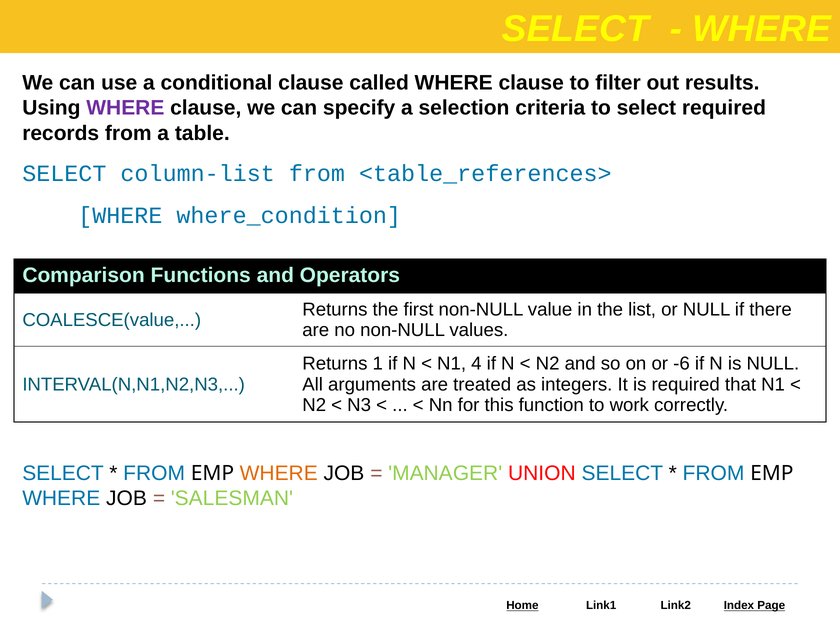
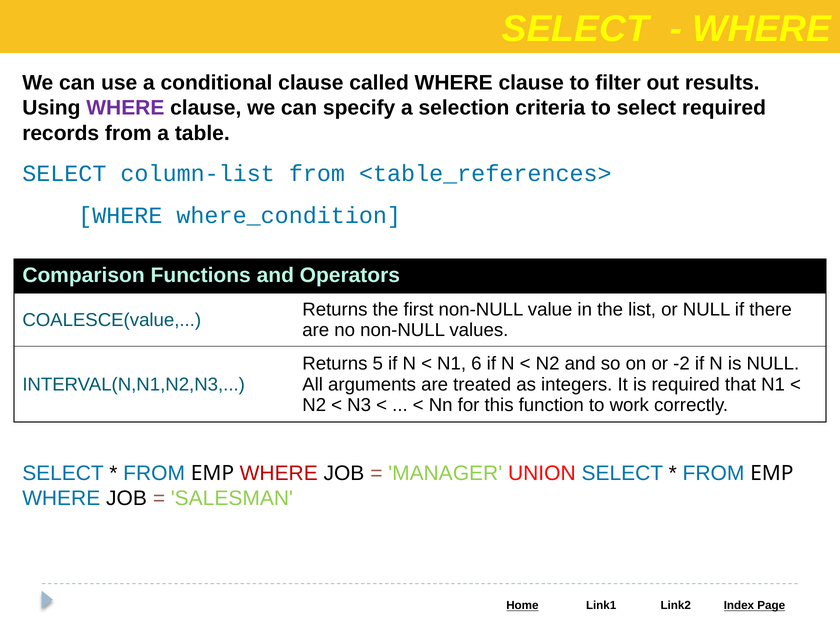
1: 1 -> 5 (378, 364)
4: 4 -> 6 (476, 364)
-6: -6 -> -2 (681, 364)
WHERE colour: orange -> red (279, 473)
